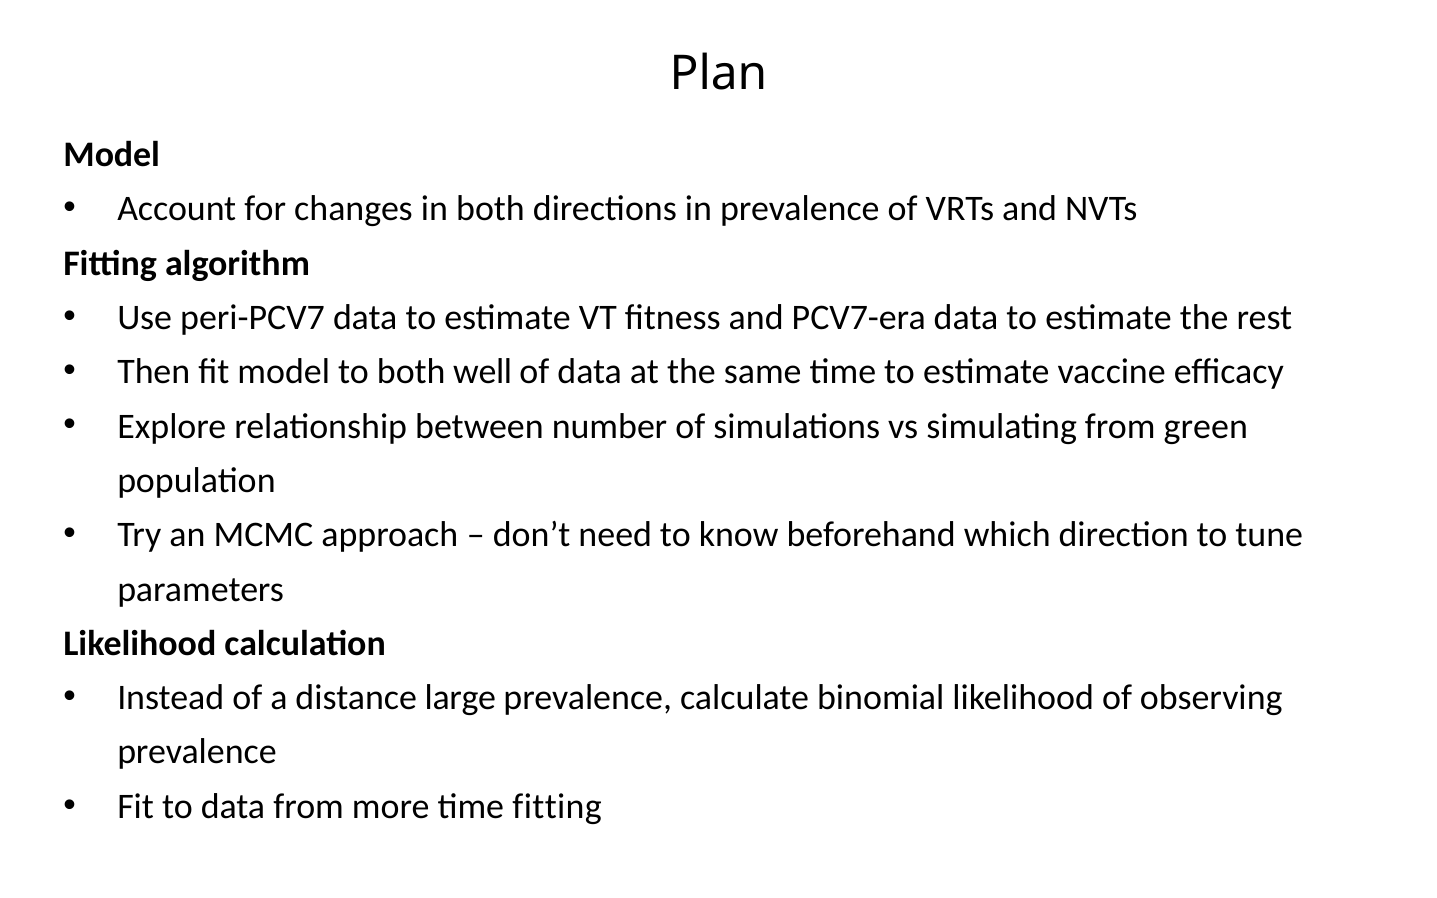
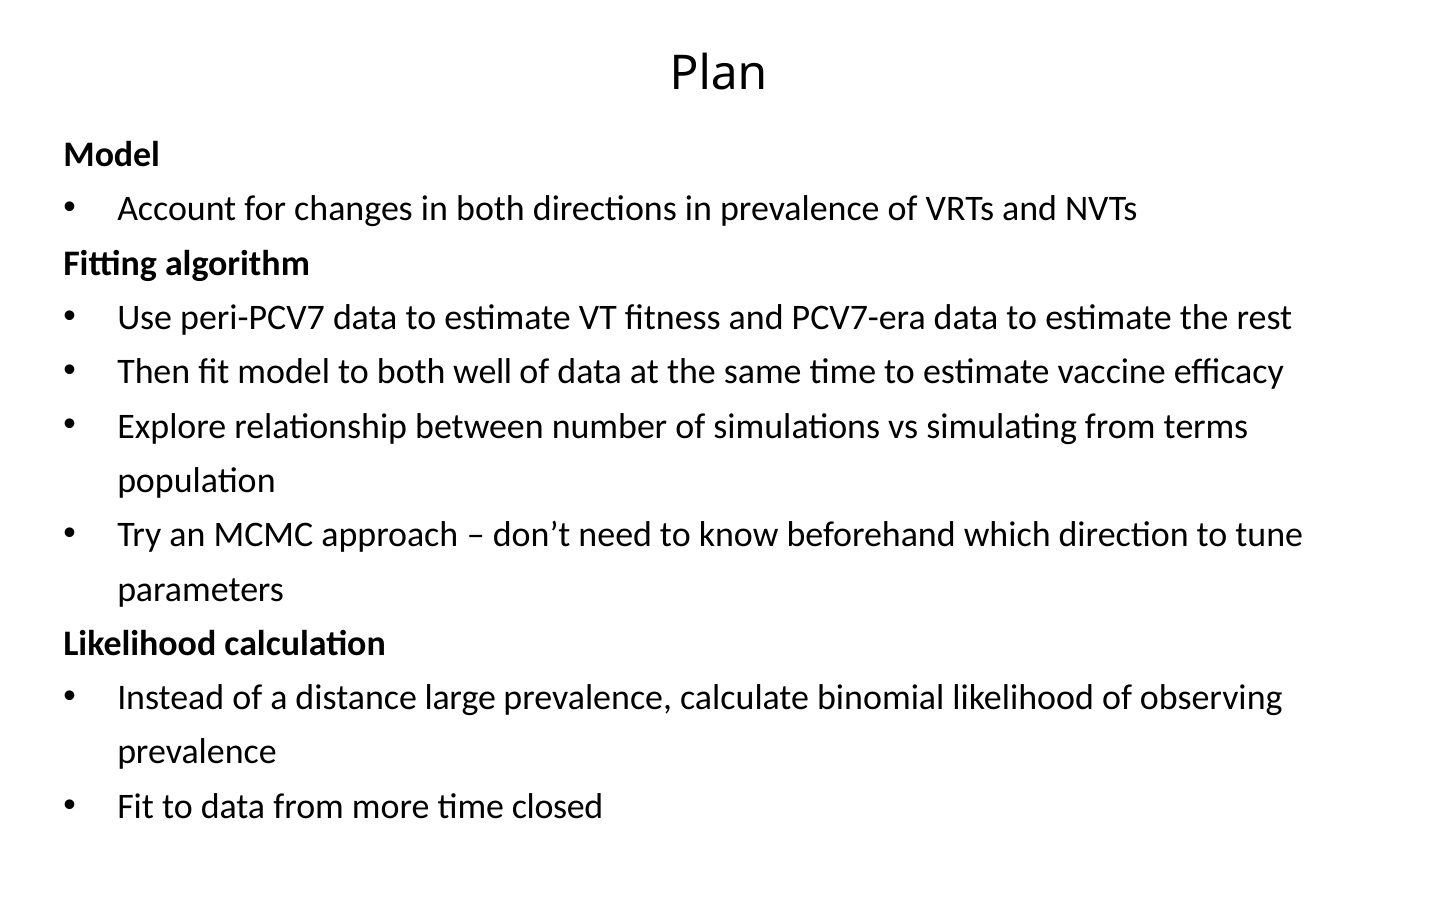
green: green -> terms (1206, 426)
time fitting: fitting -> closed (558, 806)
